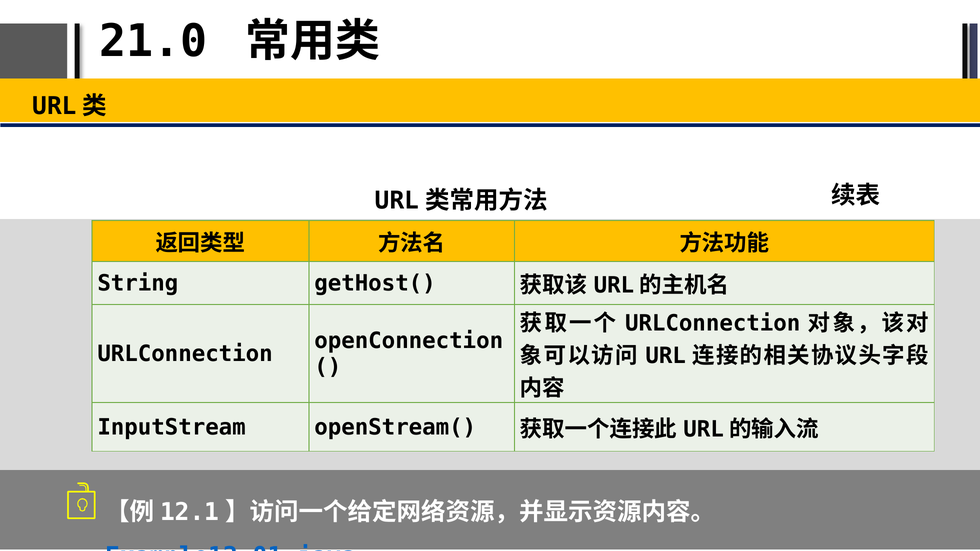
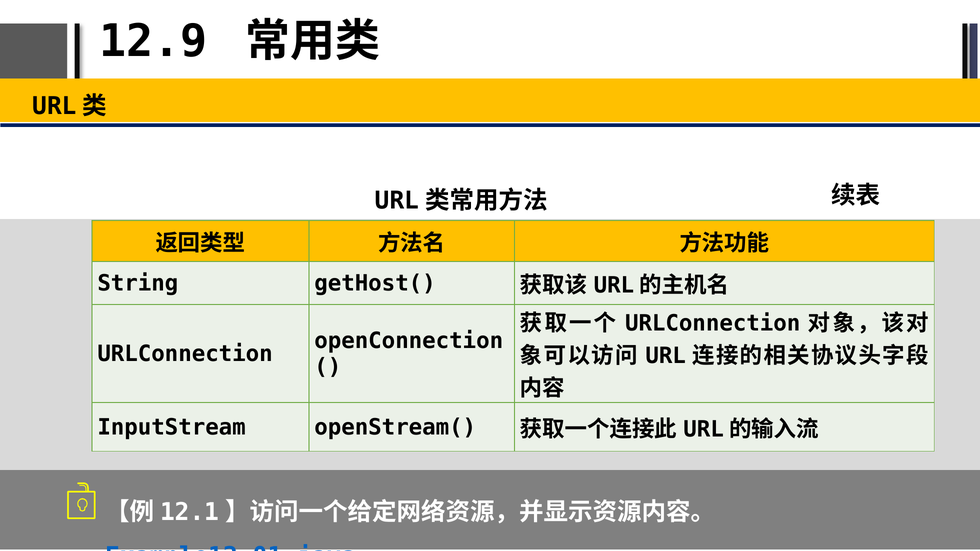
21.0: 21.0 -> 12.9 (153, 41)
